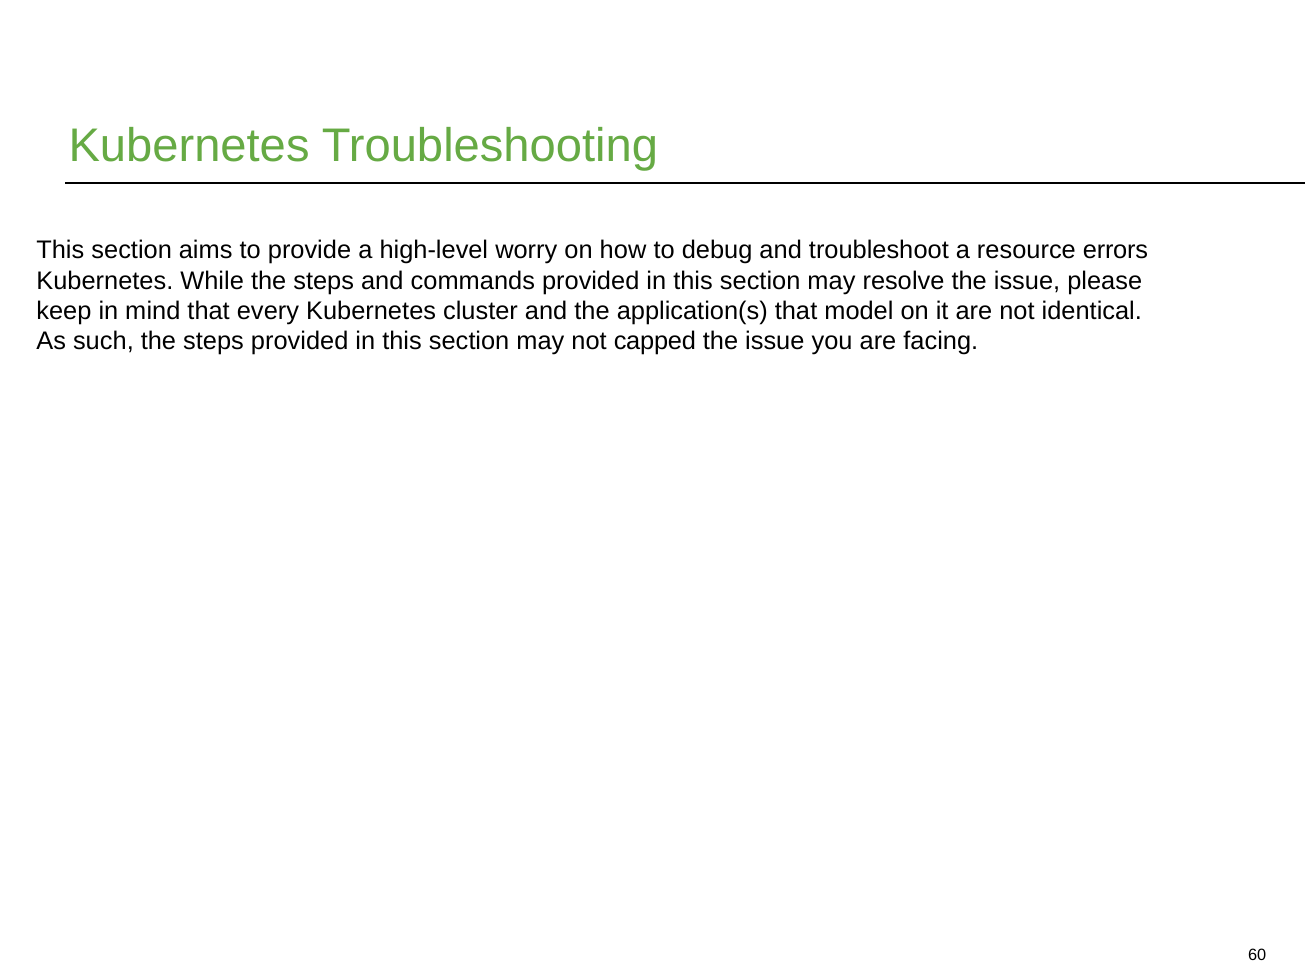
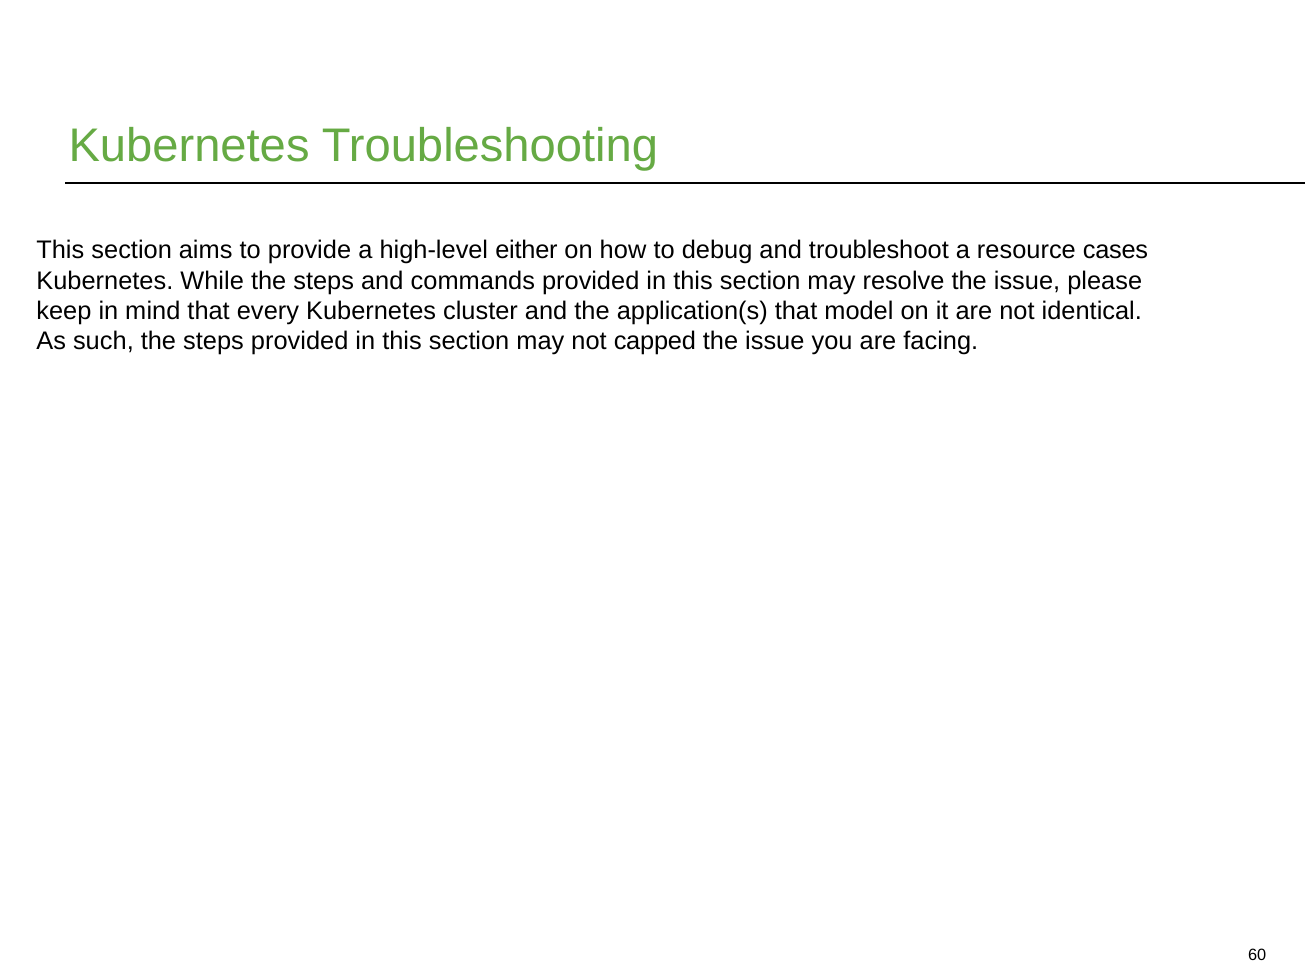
worry: worry -> either (526, 250)
errors: errors -> cases (1115, 250)
